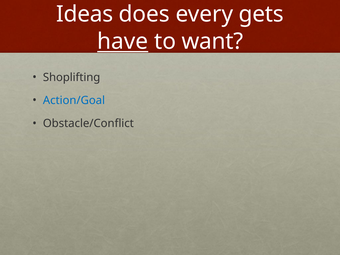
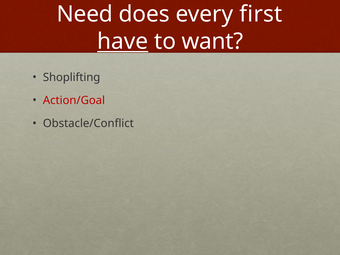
Ideas: Ideas -> Need (85, 14)
gets: gets -> first (261, 14)
Action/Goal colour: blue -> red (74, 100)
